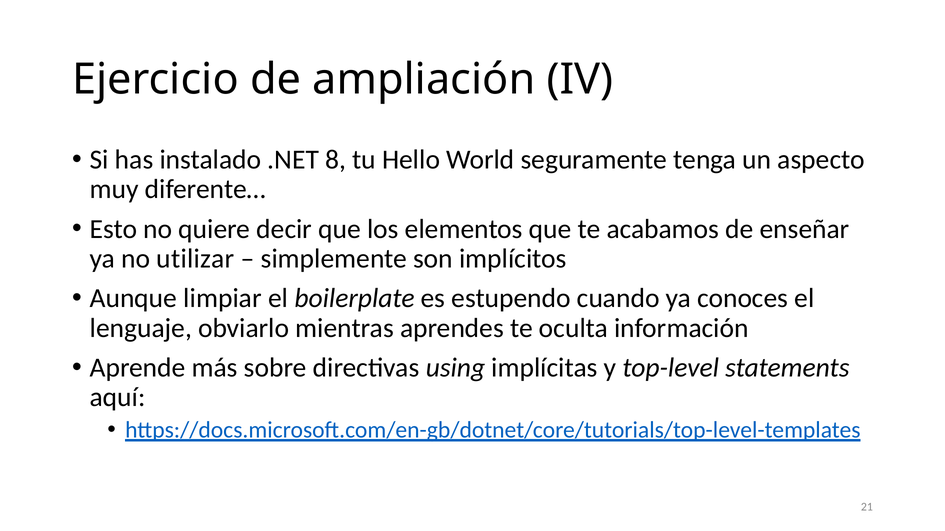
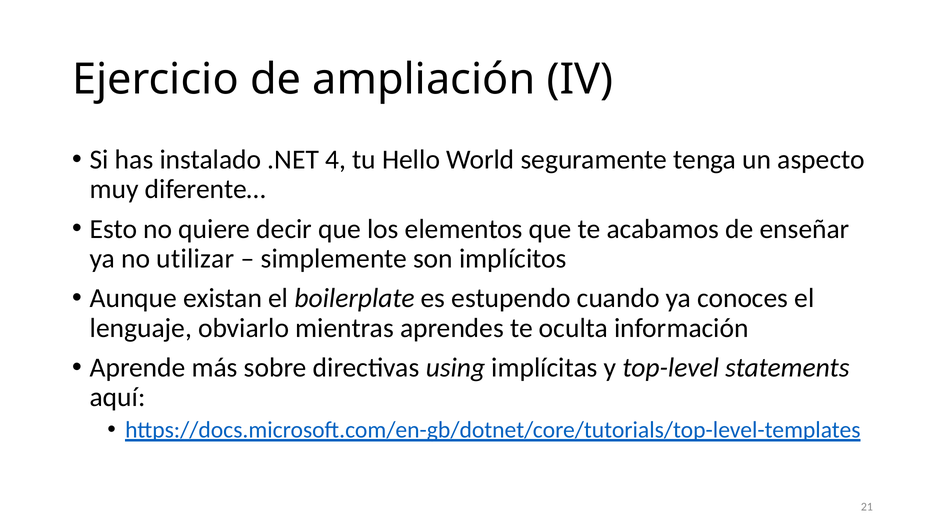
8: 8 -> 4 (336, 160)
limpiar: limpiar -> existan (223, 299)
